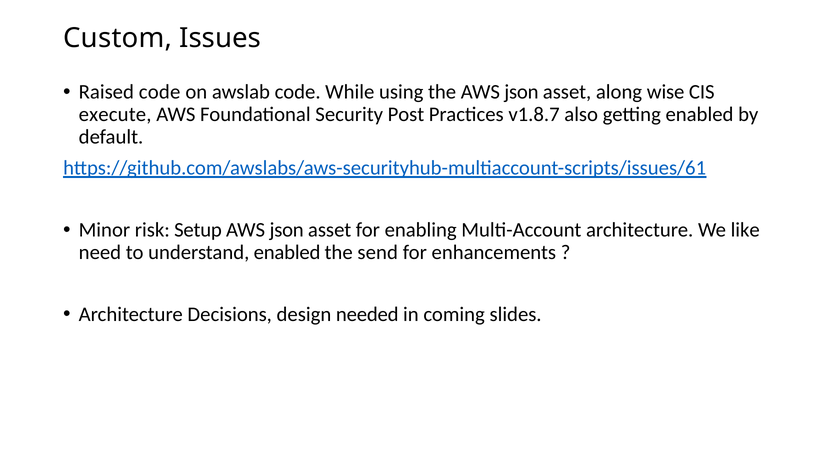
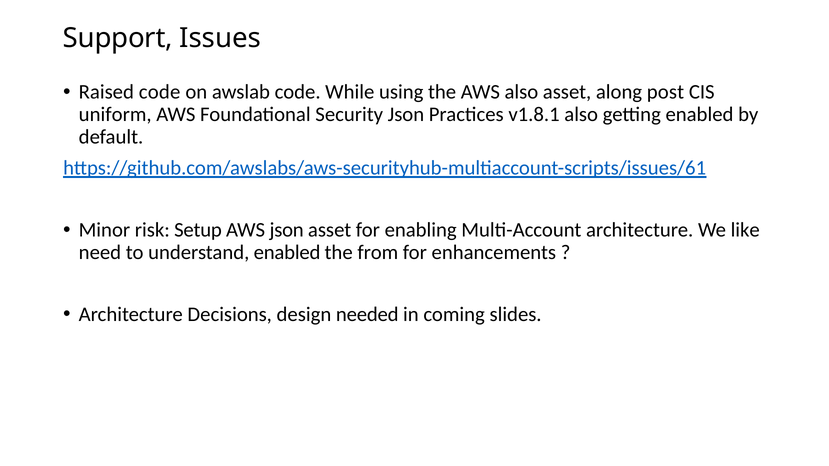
Custom: Custom -> Support (118, 38)
the AWS json: json -> also (521, 92)
wise: wise -> post (665, 92)
execute: execute -> uniform (115, 114)
Security Post: Post -> Json (406, 114)
v1.8.7: v1.8.7 -> v1.8.1 (534, 114)
send: send -> from (378, 253)
